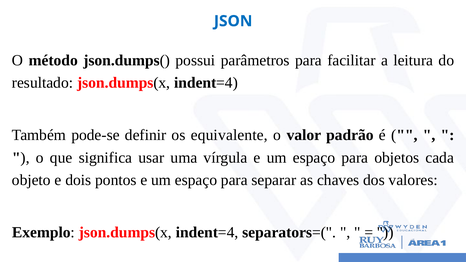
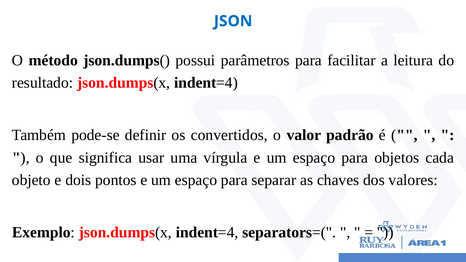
equivalente: equivalente -> convertidos (229, 135)
